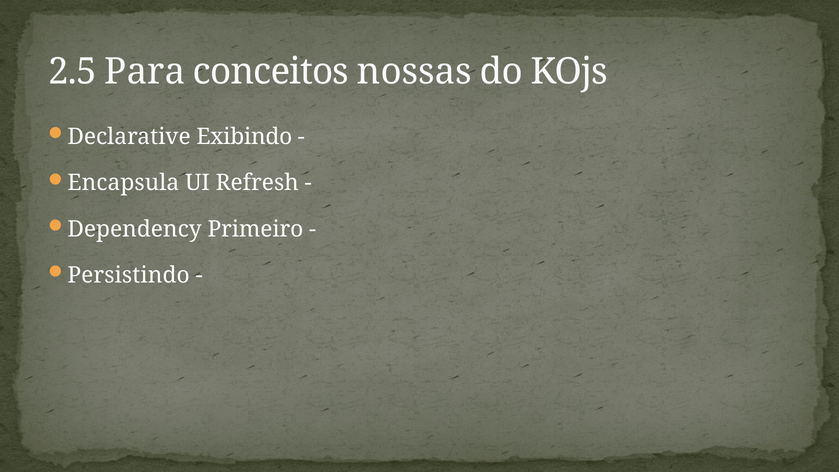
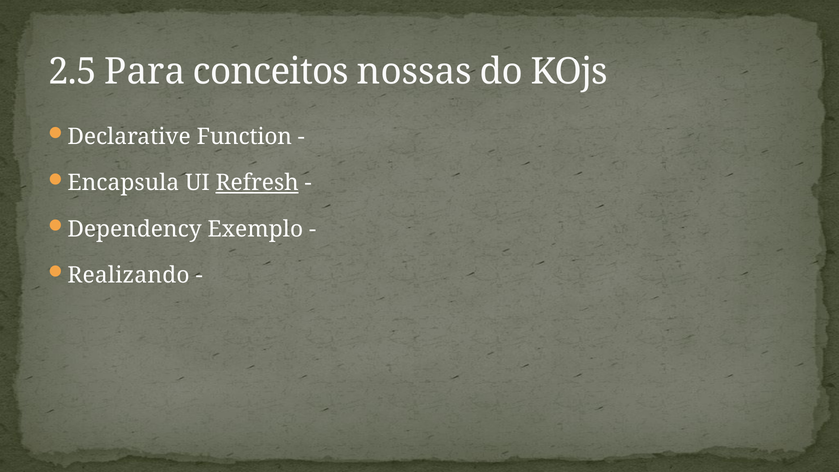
Exibindo: Exibindo -> Function (244, 137)
Refresh underline: none -> present (257, 183)
Primeiro: Primeiro -> Exemplo (255, 229)
Persistindo: Persistindo -> Realizando (128, 275)
